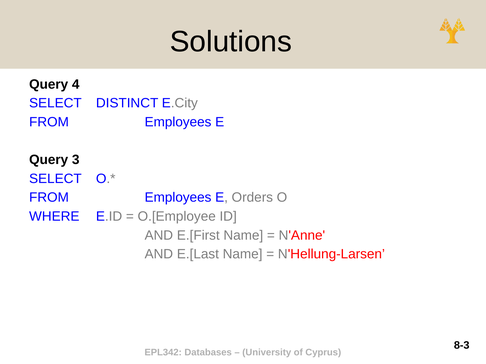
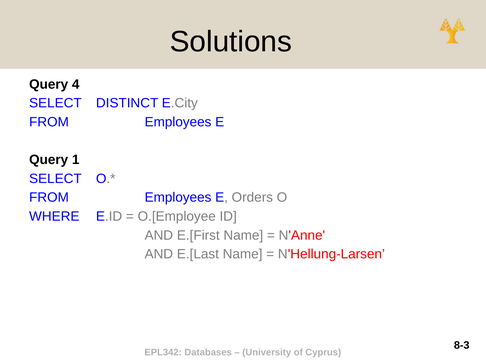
3: 3 -> 1 (76, 160)
